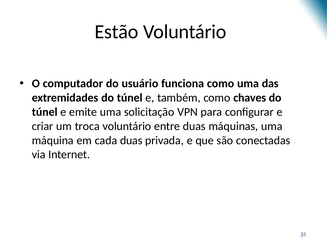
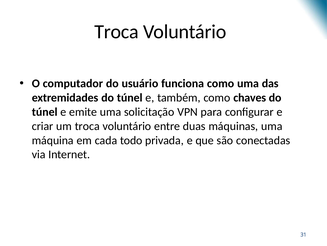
Estão: Estão -> Troca (116, 32)
cada duas: duas -> todo (131, 140)
